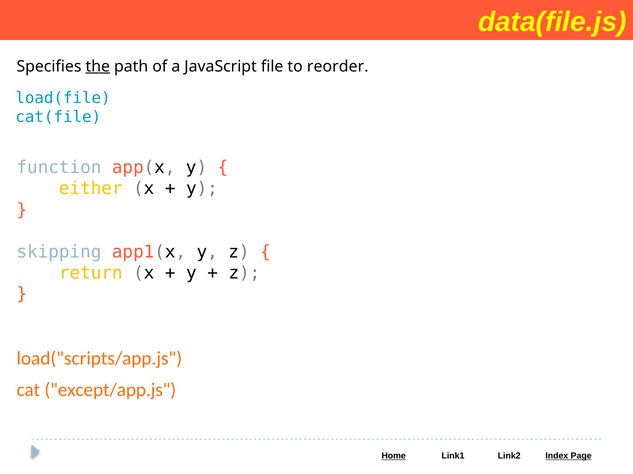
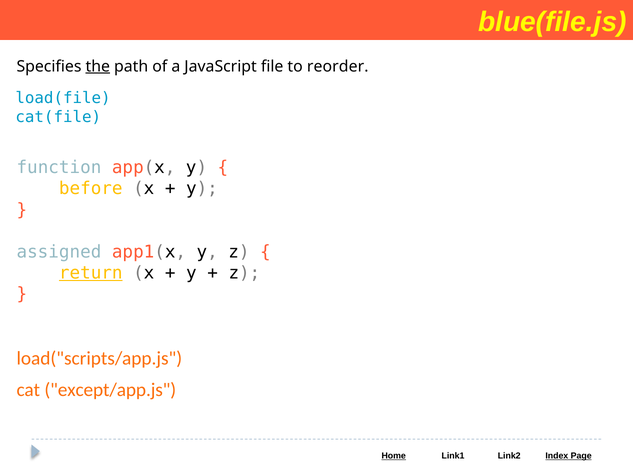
data(file.js: data(file.js -> blue(file.js (552, 22)
either: either -> before (91, 189)
skipping: skipping -> assigned (59, 252)
return underline: none -> present (91, 273)
